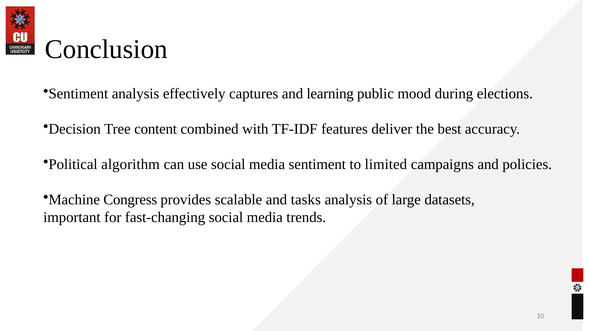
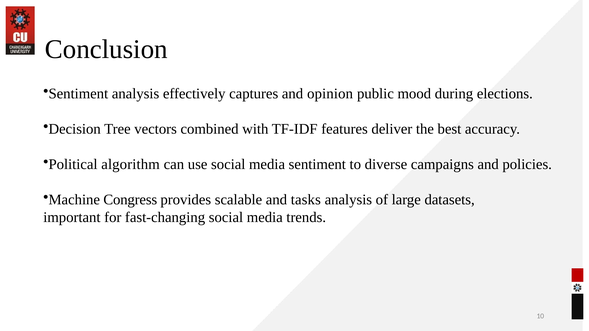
learning: learning -> opinion (330, 94)
content: content -> vectors (156, 129)
limited: limited -> diverse (386, 164)
